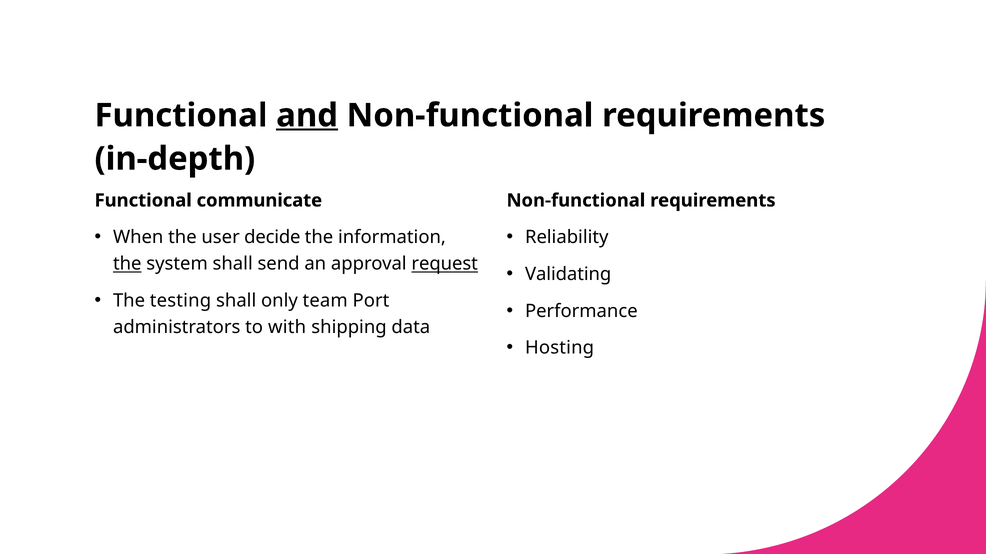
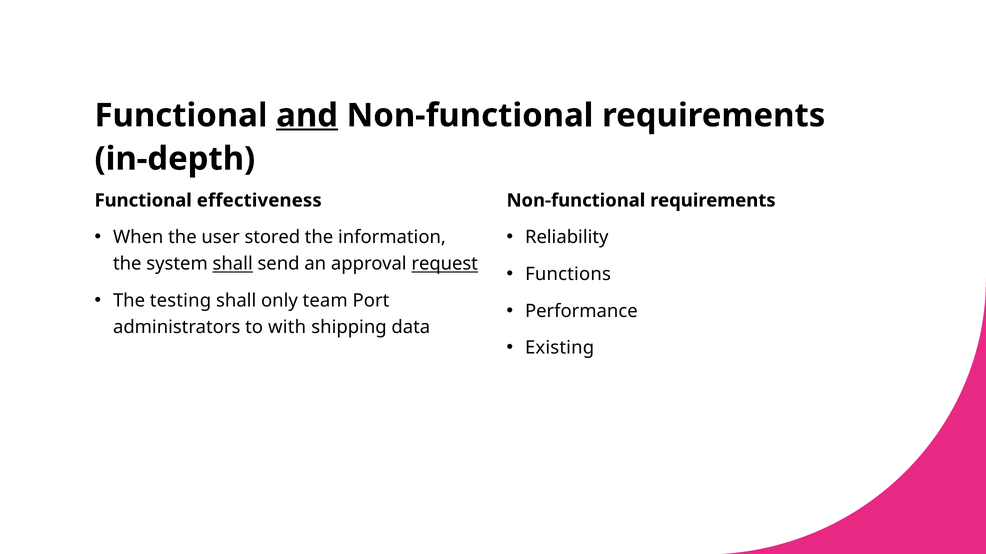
communicate: communicate -> effectiveness (259, 201)
decide: decide -> stored (272, 238)
the underline: present -> none (127, 264)
shall underline: none -> present (233, 264)
Validating: Validating -> Functions (568, 274)
Hosting: Hosting -> Existing (560, 348)
